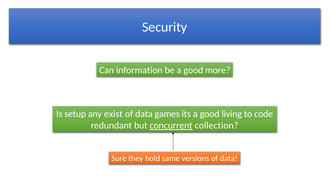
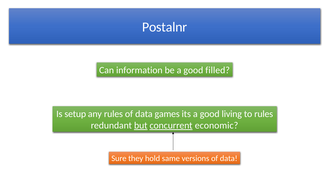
Security: Security -> Postalnr (165, 27)
more: more -> filled (218, 70)
any exist: exist -> rules (113, 114)
to code: code -> rules (264, 114)
but underline: none -> present (141, 126)
collection: collection -> economic (216, 126)
